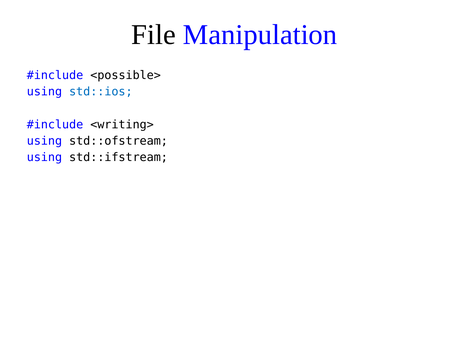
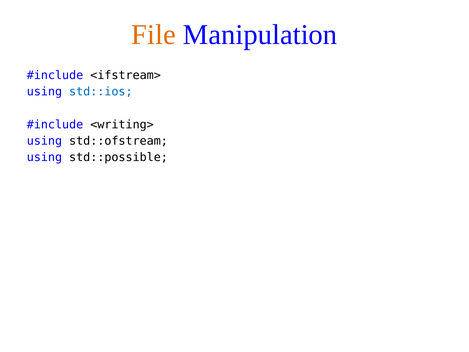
File colour: black -> orange (154, 35)
<possible>: <possible> -> <ifstream> (126, 75)
std::ifstream: std::ifstream -> std::possible (119, 157)
